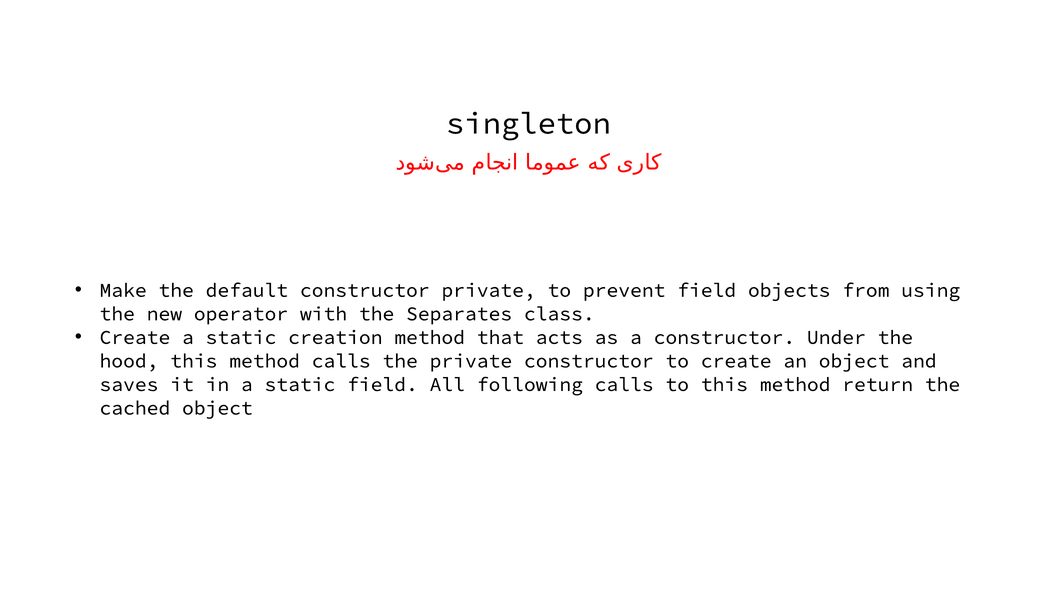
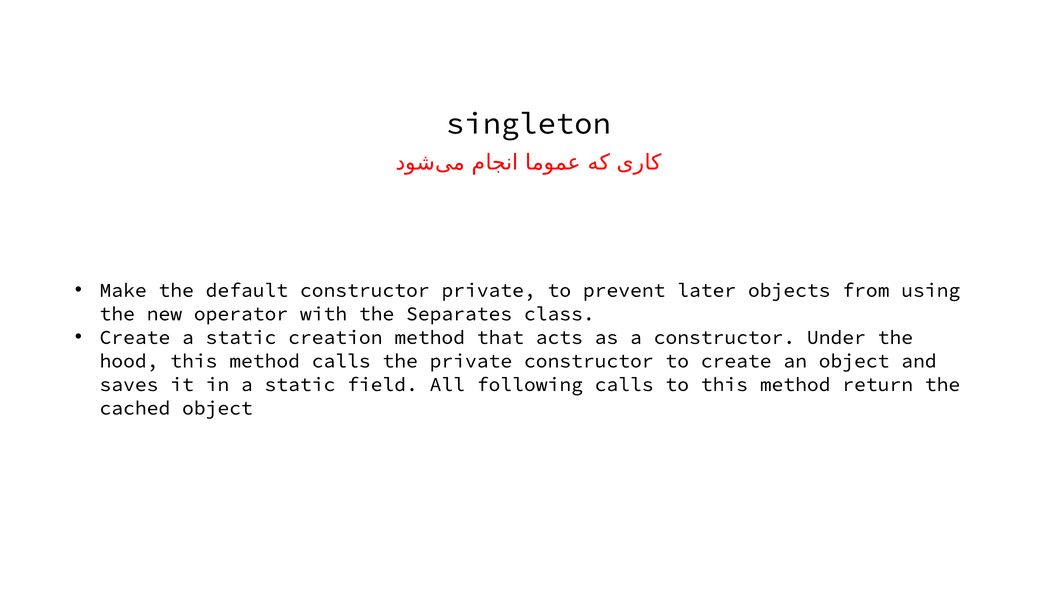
prevent field: field -> later (707, 291)
